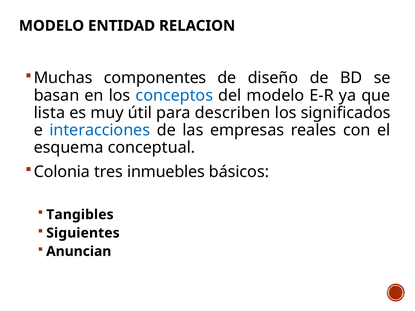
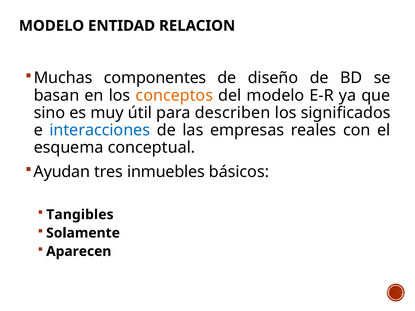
conceptos colour: blue -> orange (174, 95)
lista: lista -> sino (50, 113)
Colonia: Colonia -> Ayudan (62, 172)
Siguientes: Siguientes -> Solamente (83, 233)
Anuncian: Anuncian -> Aparecen (79, 252)
